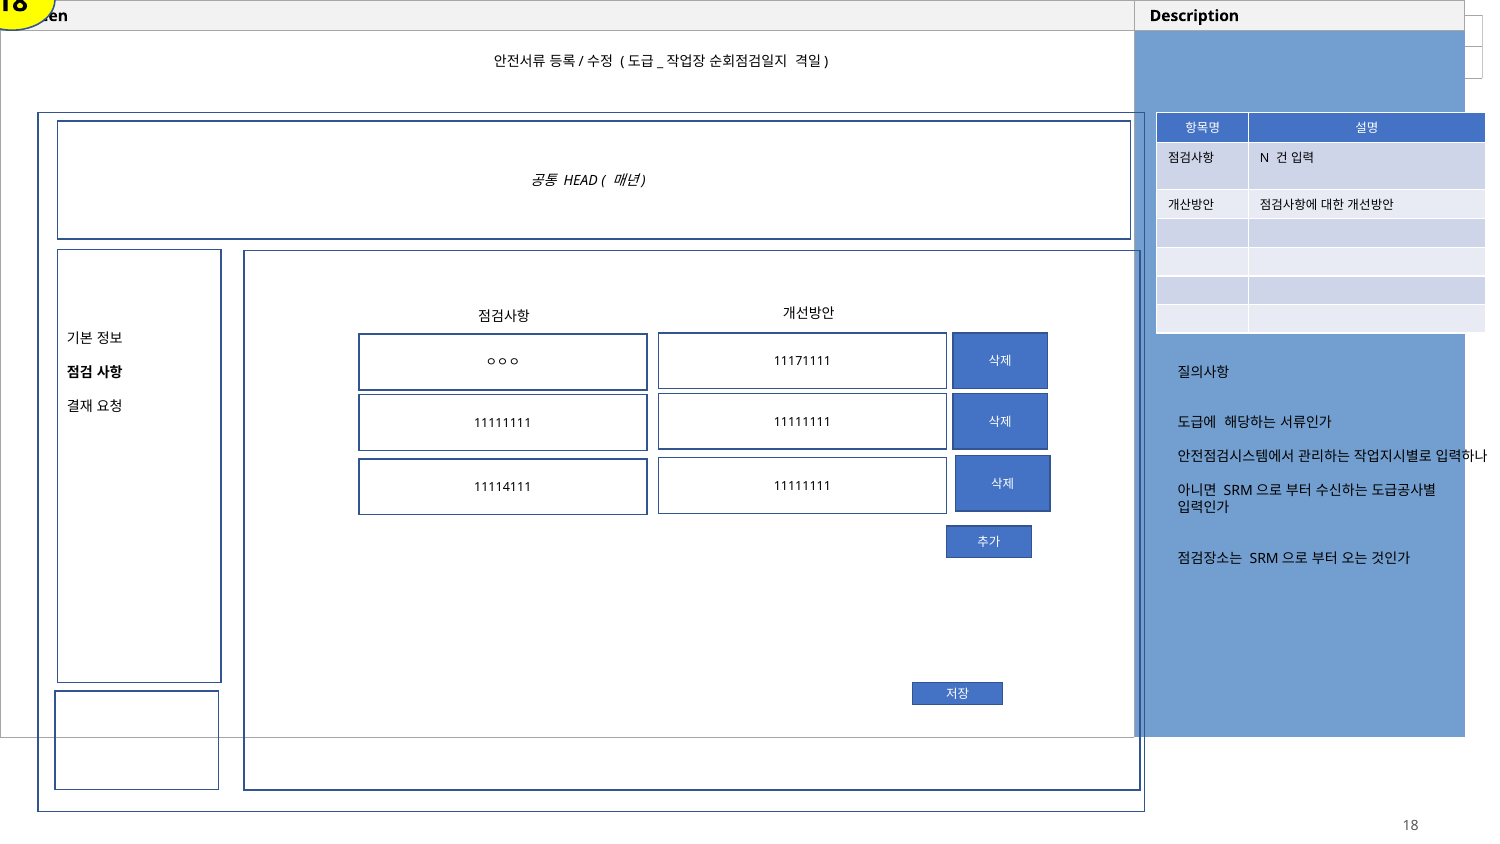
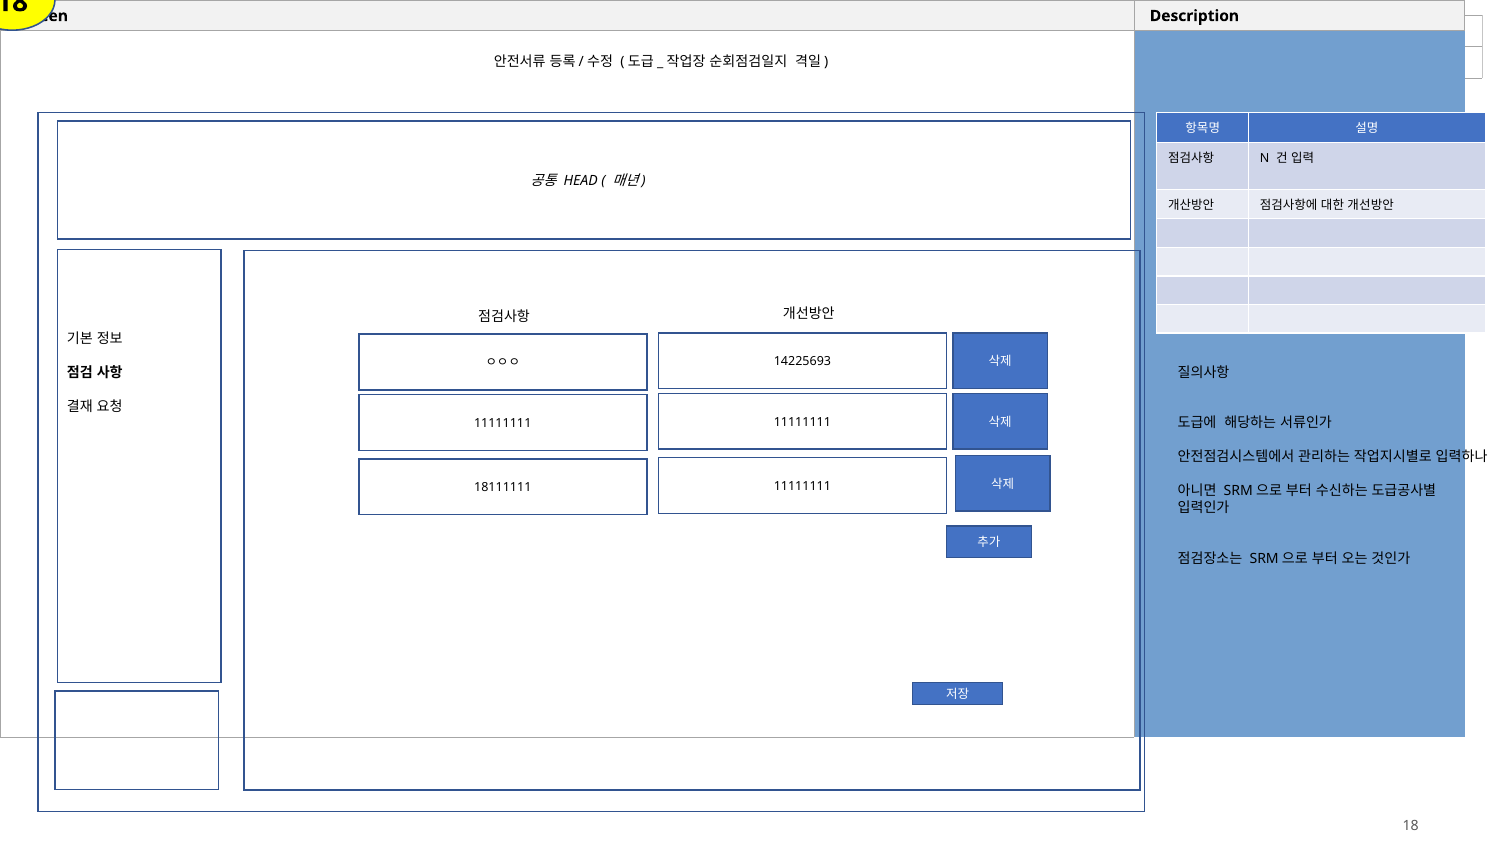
11171111: 11171111 -> 14225693 (802, 361)
11114111: 11114111 -> 18111111 (503, 488)
